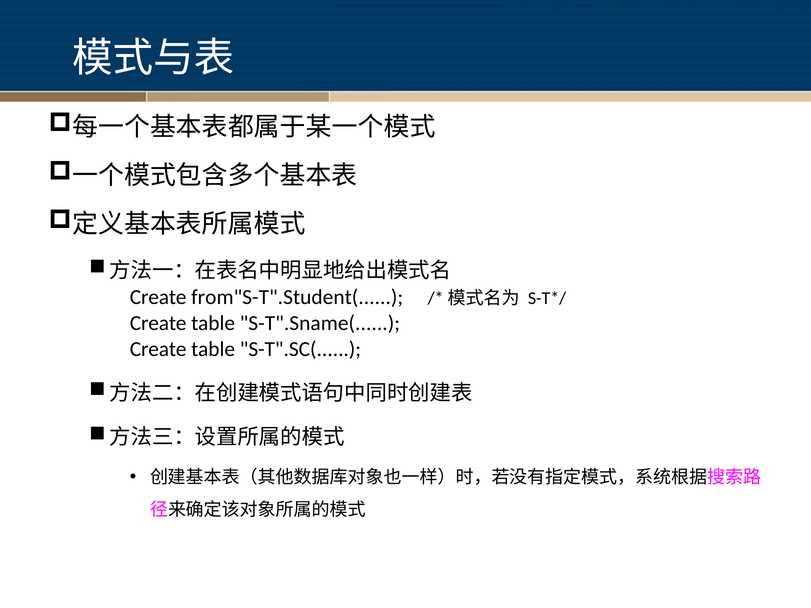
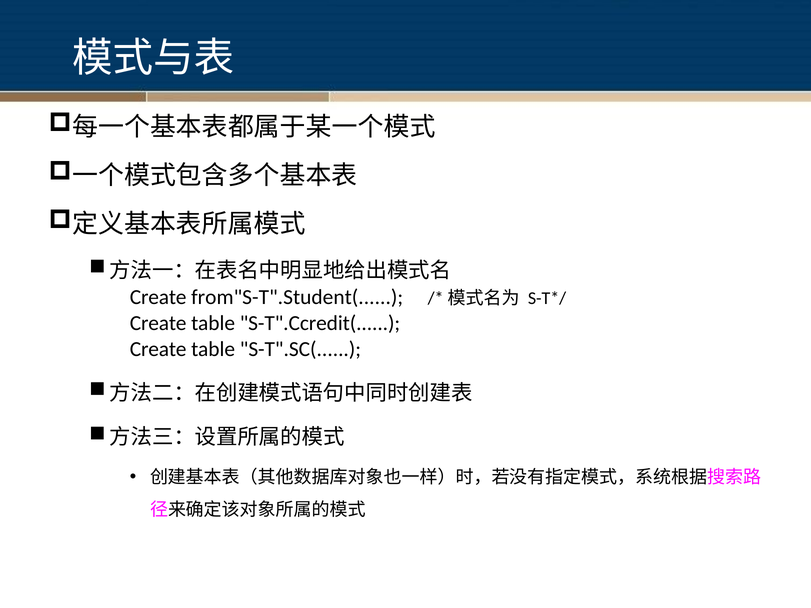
S-T".Sname(: S-T".Sname( -> S-T".Ccredit( (320, 323)
